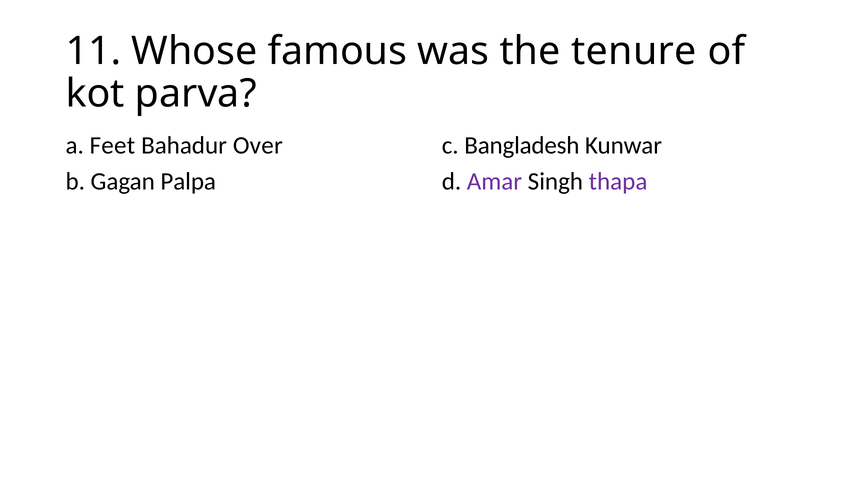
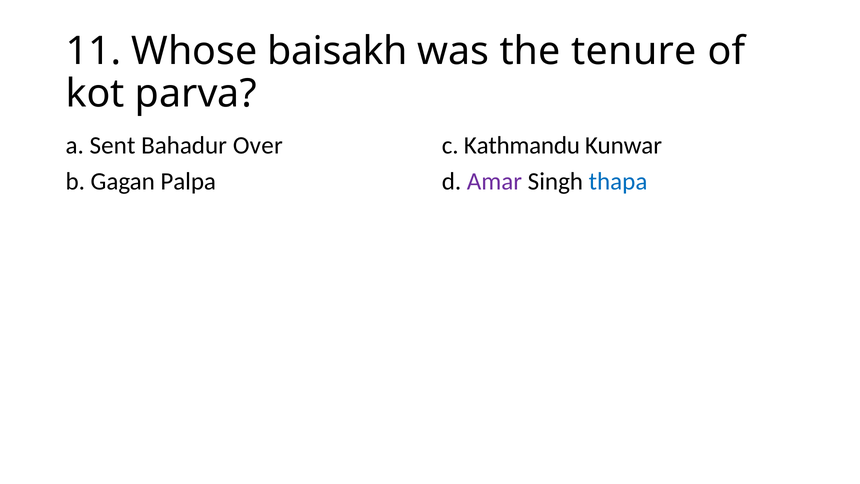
famous: famous -> baisakh (338, 51)
Feet: Feet -> Sent (112, 145)
Bangladesh: Bangladesh -> Kathmandu (522, 145)
thapa colour: purple -> blue (618, 181)
